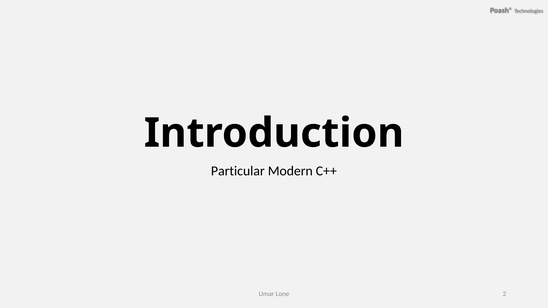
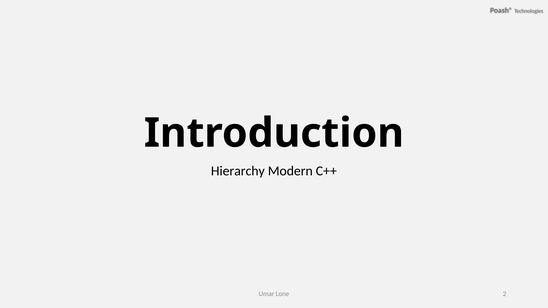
Particular: Particular -> Hierarchy (238, 171)
